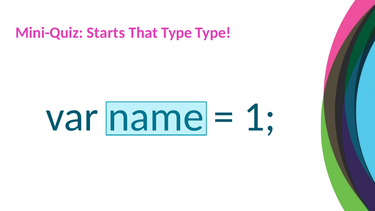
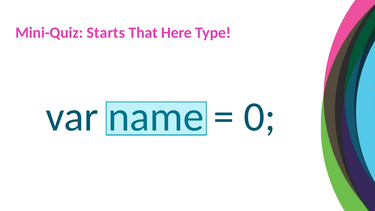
That Type: Type -> Here (176, 33)
1: 1 -> 0 (260, 117)
